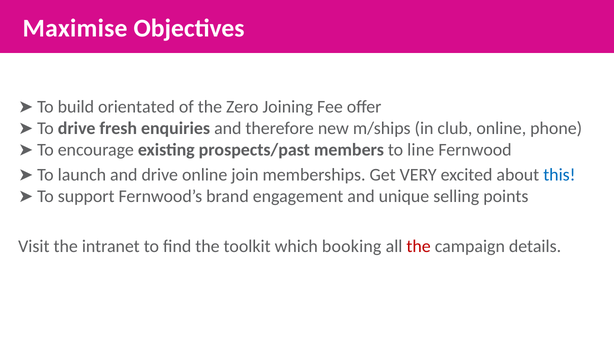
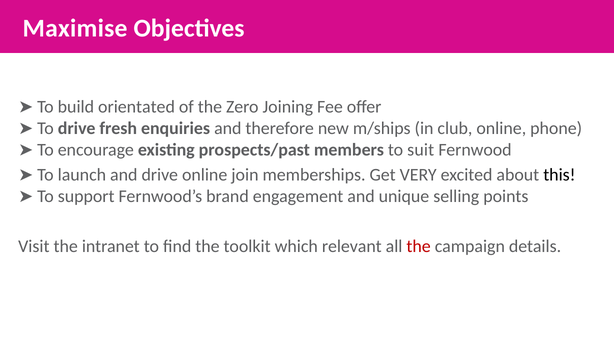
line: line -> suit (421, 150)
this colour: blue -> black (559, 175)
booking: booking -> relevant (352, 247)
